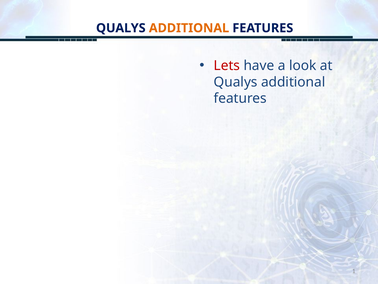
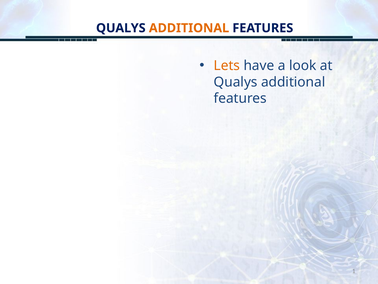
Lets colour: red -> orange (227, 66)
